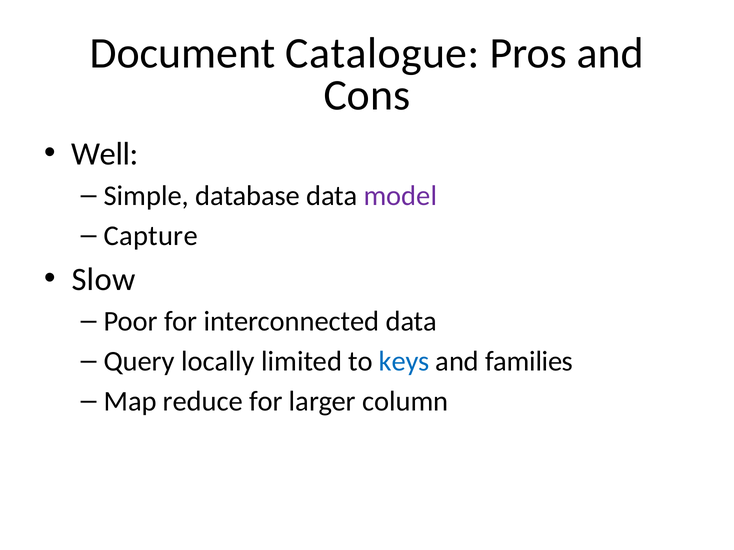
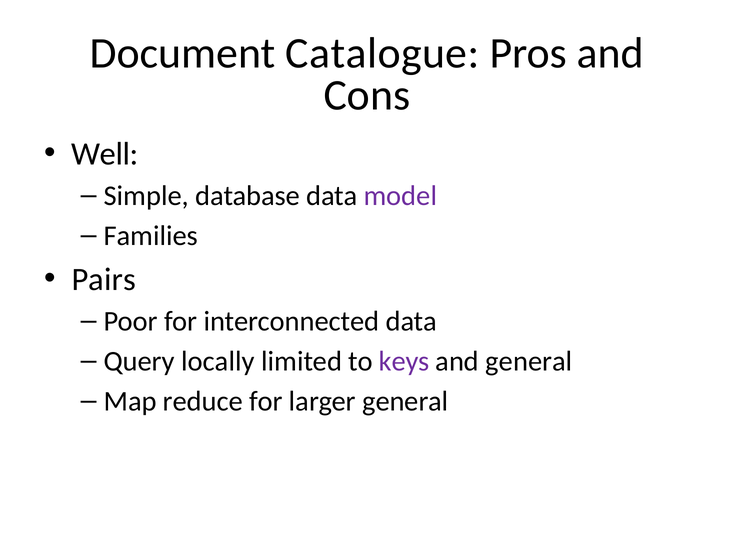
Capture: Capture -> Families (151, 236)
Slow: Slow -> Pairs (104, 280)
keys colour: blue -> purple (404, 362)
and families: families -> general (529, 362)
larger column: column -> general (405, 402)
